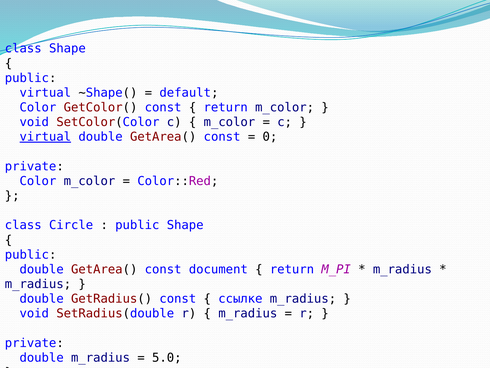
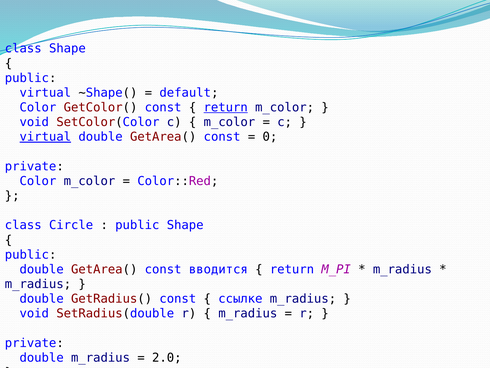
return underline: none -> present (226, 107)
document: document -> вводится (218, 269)
5.0: 5.0 -> 2.0 (167, 357)
